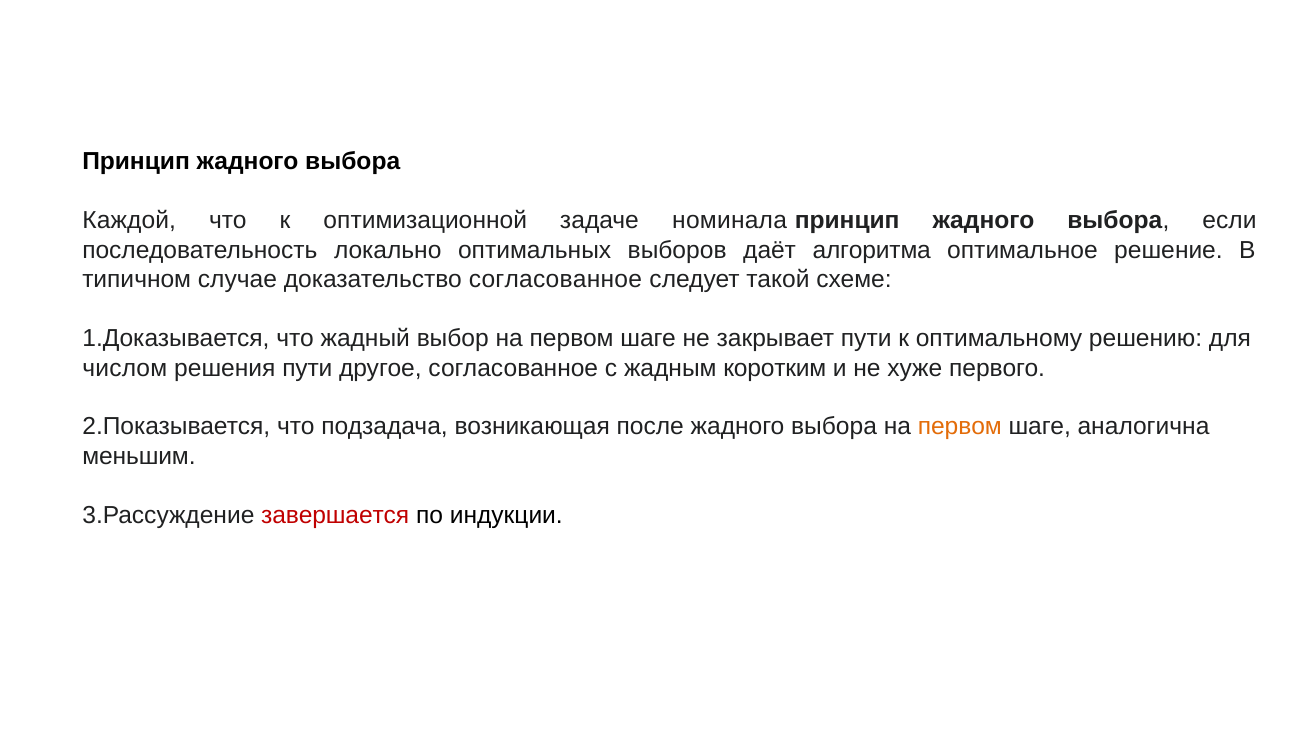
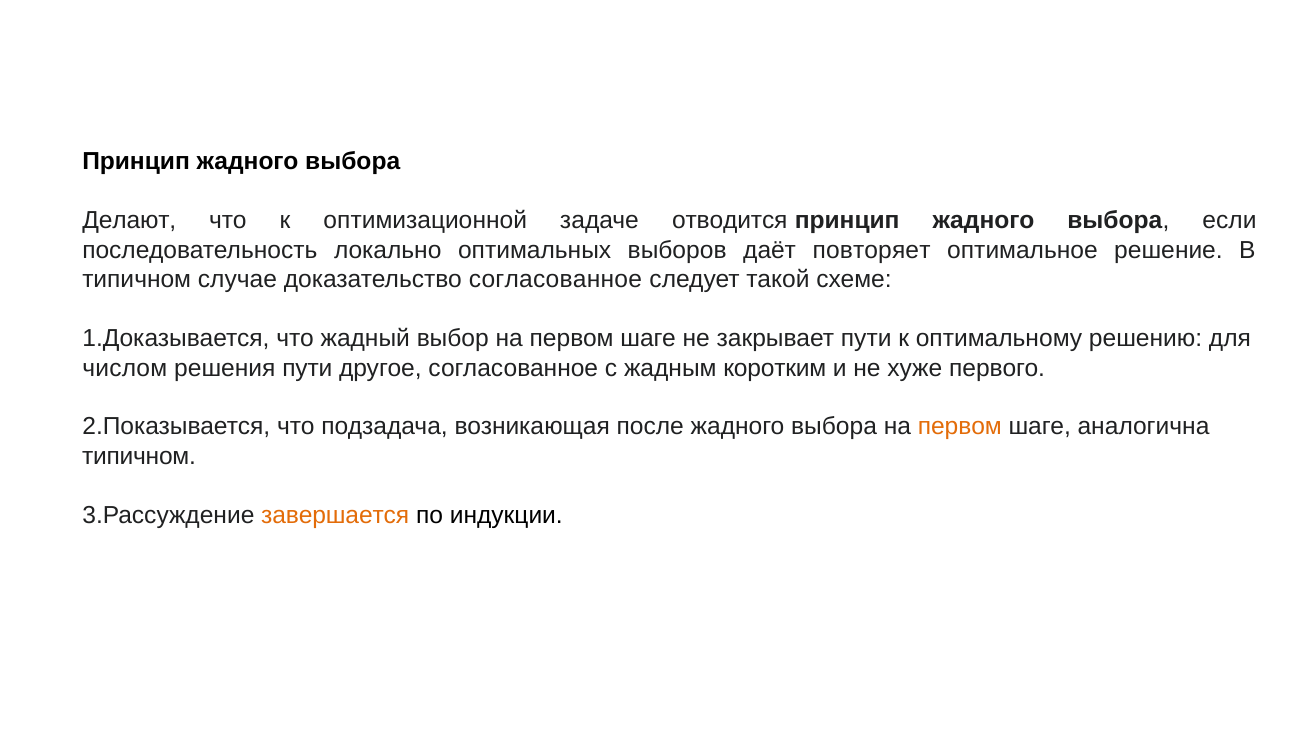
Каждой: Каждой -> Делают (129, 221)
номинала: номинала -> отводится (730, 221)
алгоритма: алгоритма -> повторяет (872, 250)
меньшим: меньшим -> типичном (139, 457)
завершается colour: red -> orange (335, 516)
